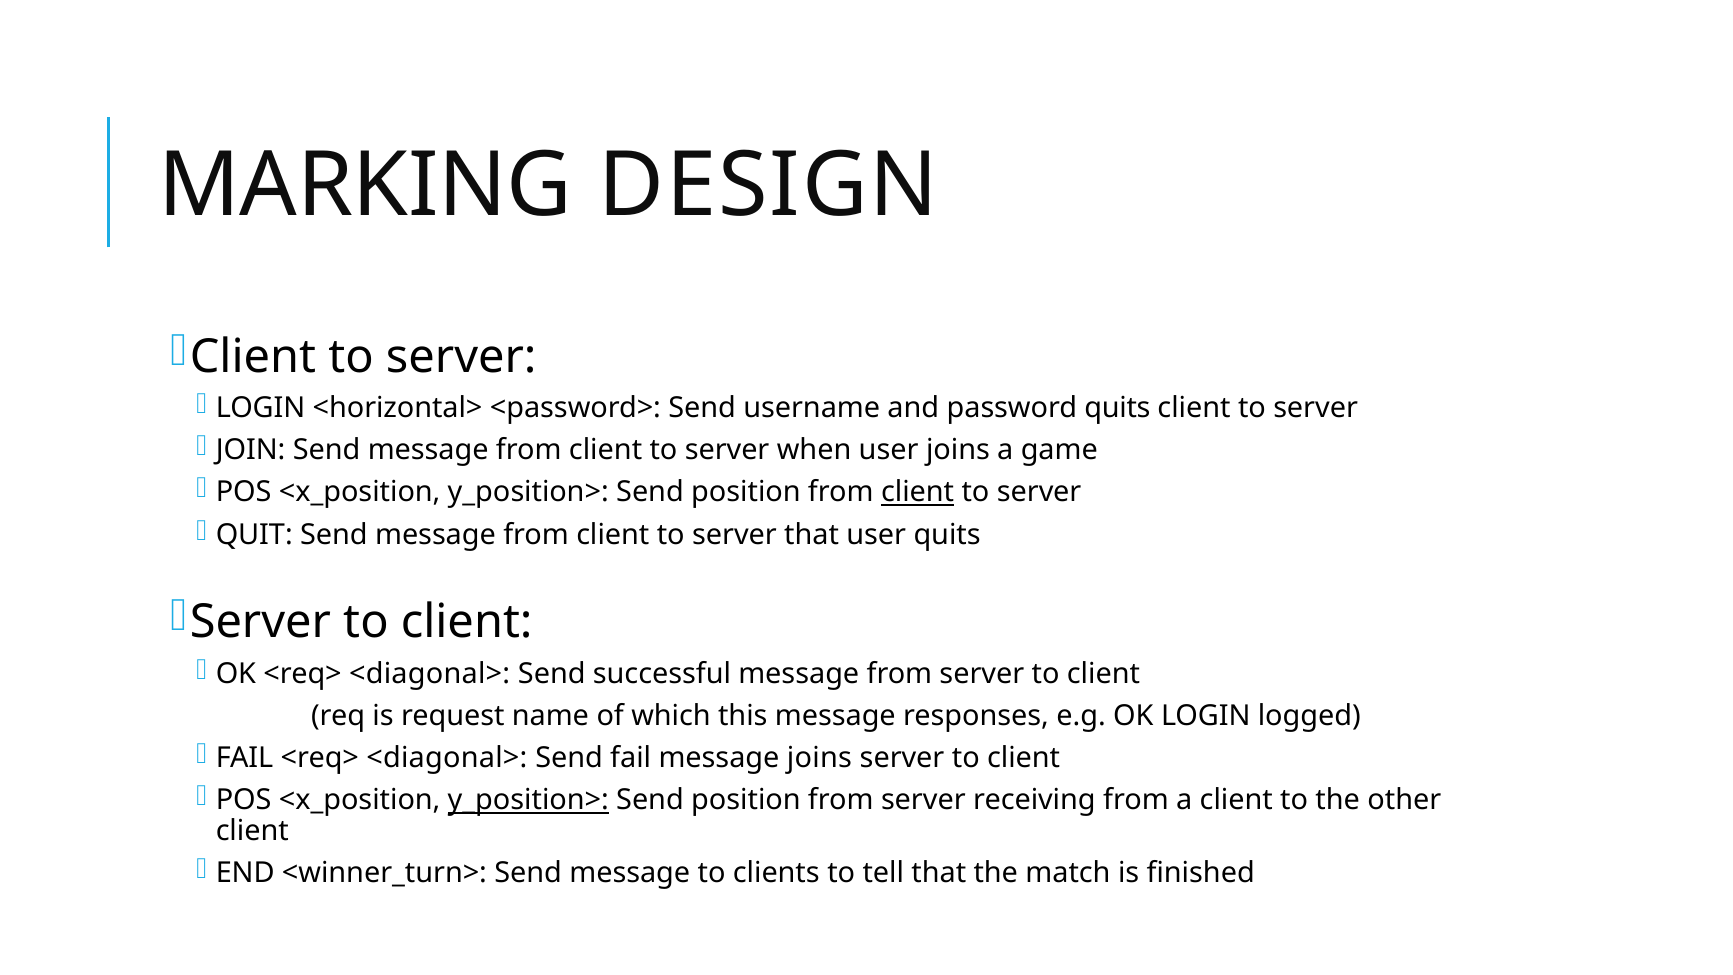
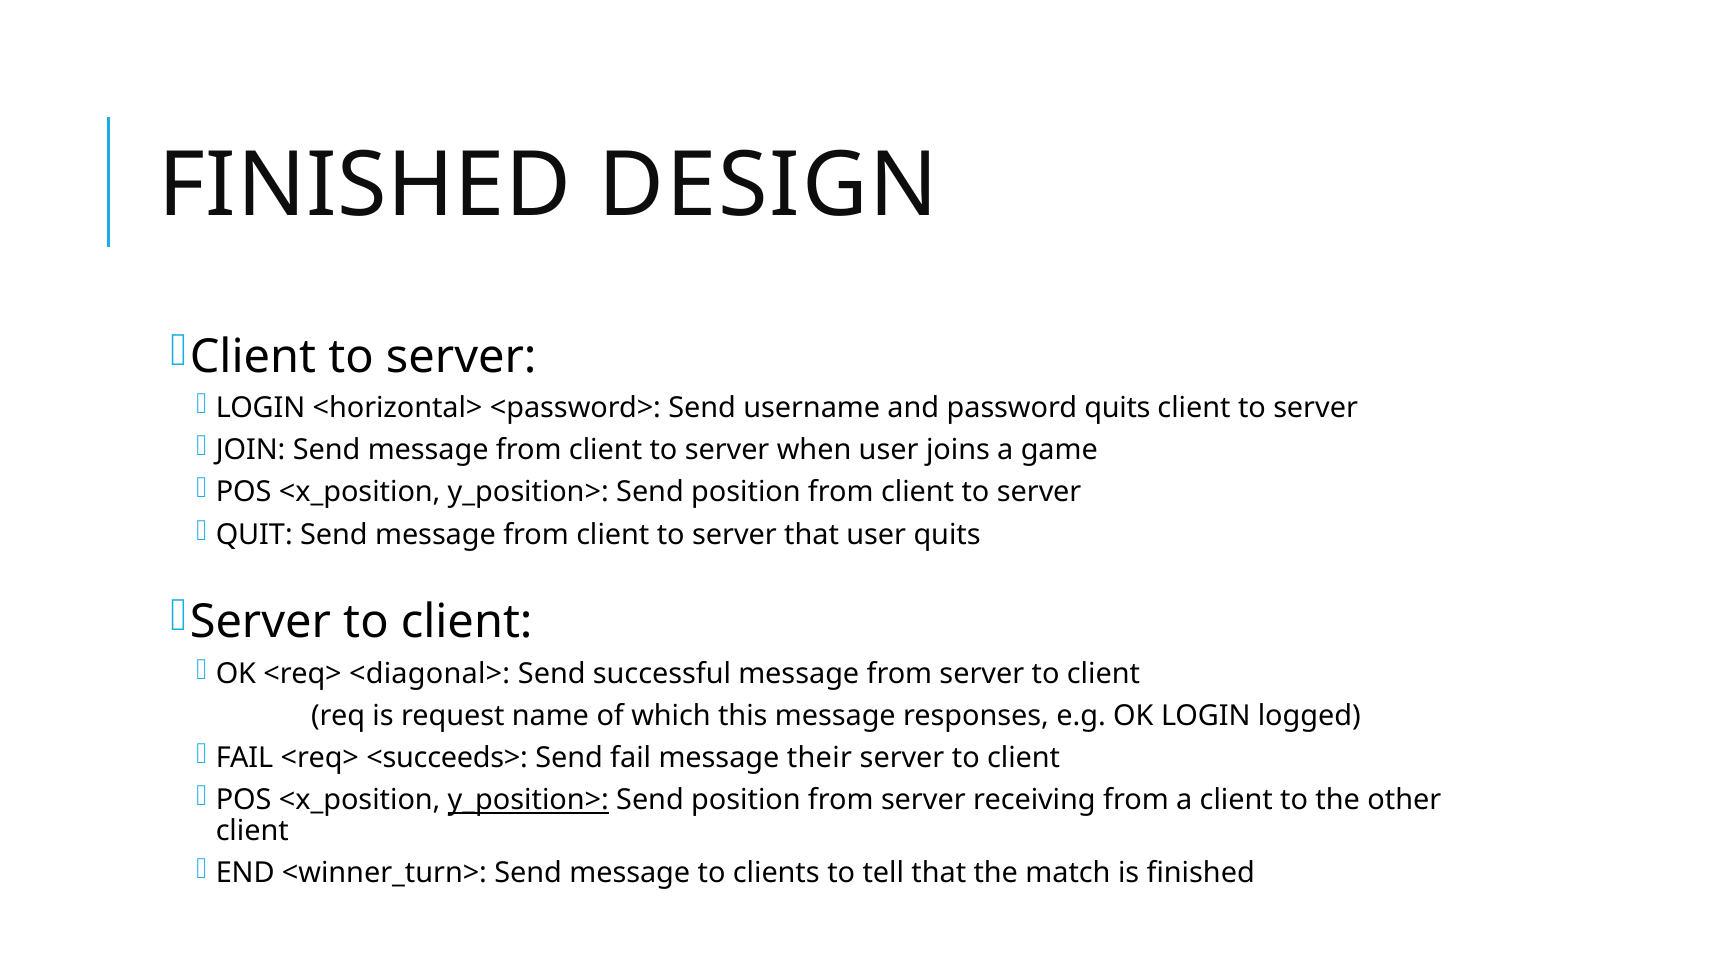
MARKING: MARKING -> FINISHED (365, 186)
client underline: present -> none (918, 492)
FAIL <req> <diagonal>: <diagonal> -> <succeeds> (447, 758)
message joins: joins -> their (819, 758)
